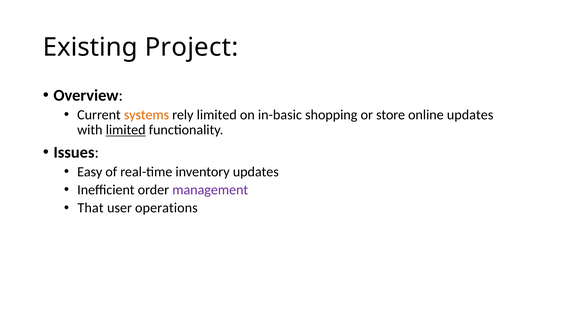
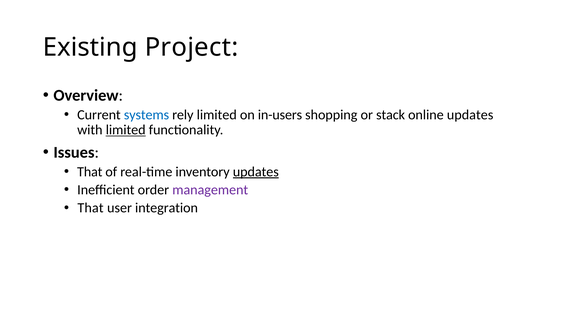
systems colour: orange -> blue (146, 115)
in-basic: in-basic -> in-users (280, 115)
store: store -> stack (391, 115)
Easy: Easy -> That (90, 172)
updates underline: none -> present (256, 172)
operations: operations -> integration (166, 208)
